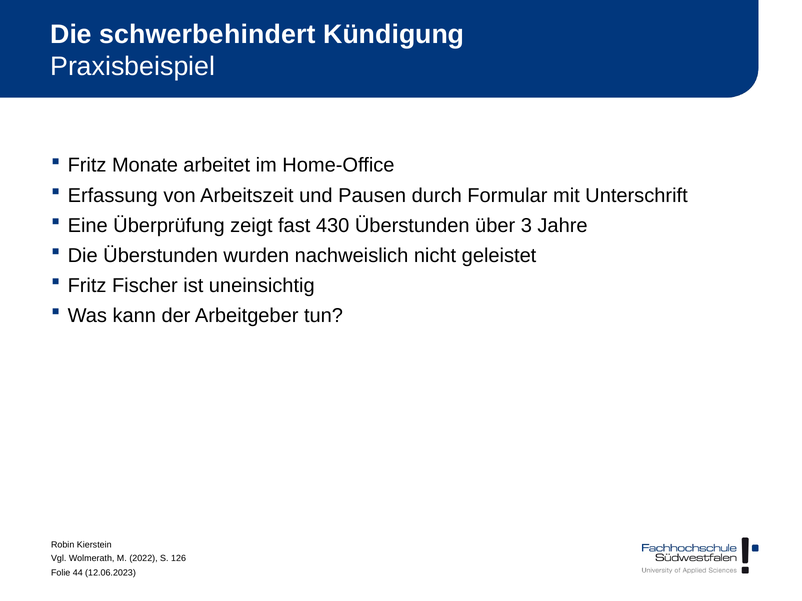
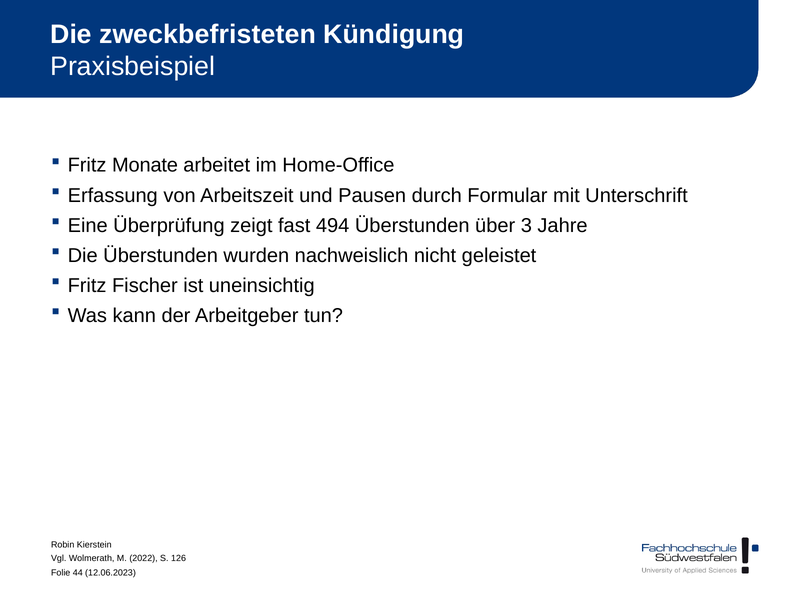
schwerbehindert: schwerbehindert -> zweckbefristeten (208, 34)
430: 430 -> 494 (333, 226)
